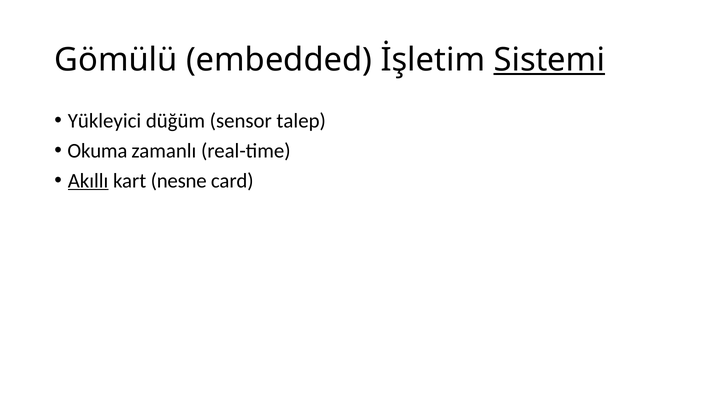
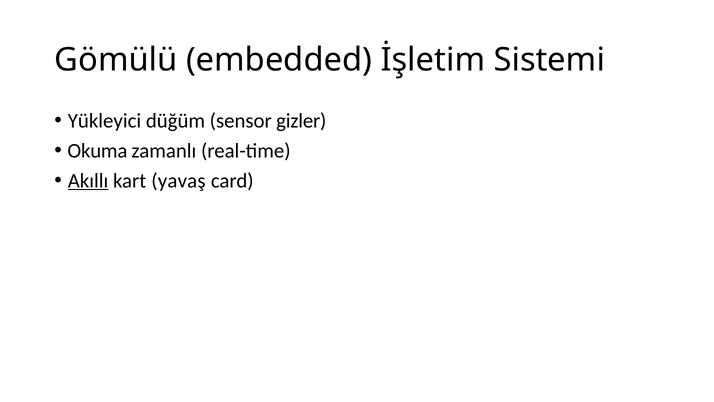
Sistemi underline: present -> none (549, 60)
talep: talep -> gizler (301, 121)
nesne: nesne -> yavaş (178, 180)
